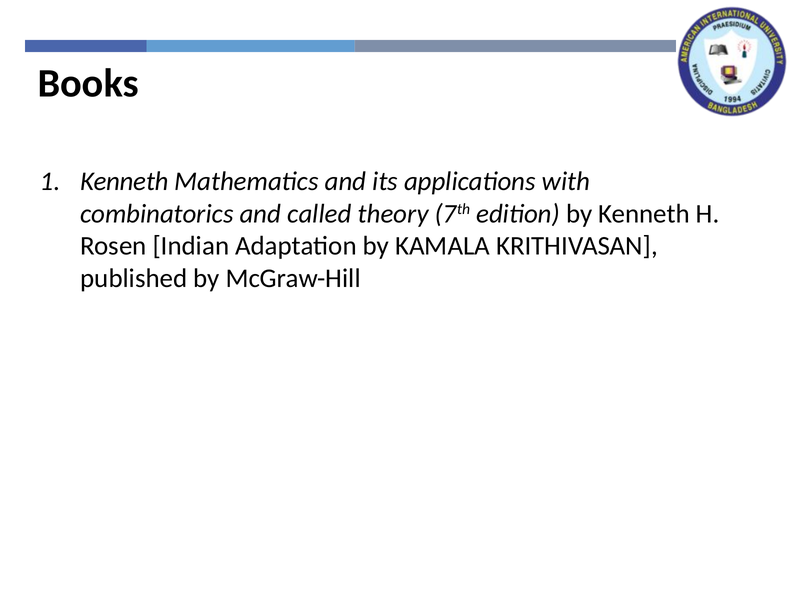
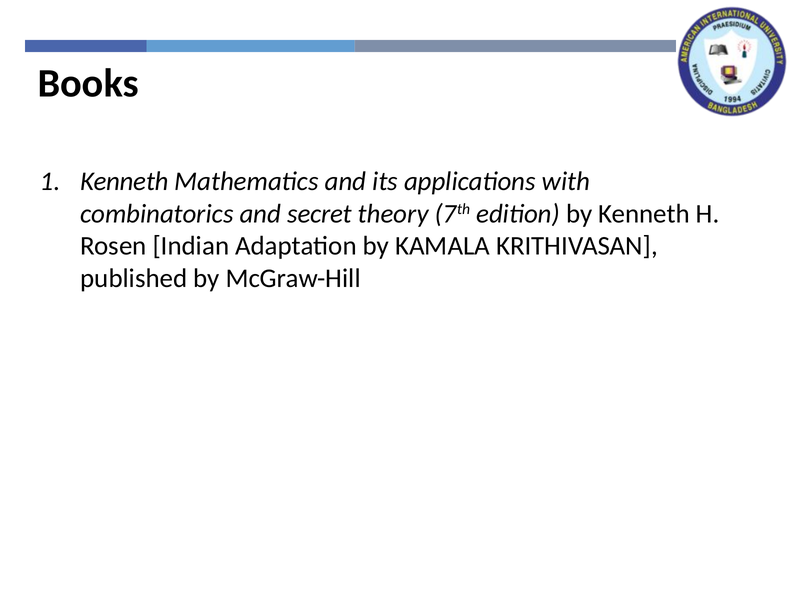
called: called -> secret (320, 214)
